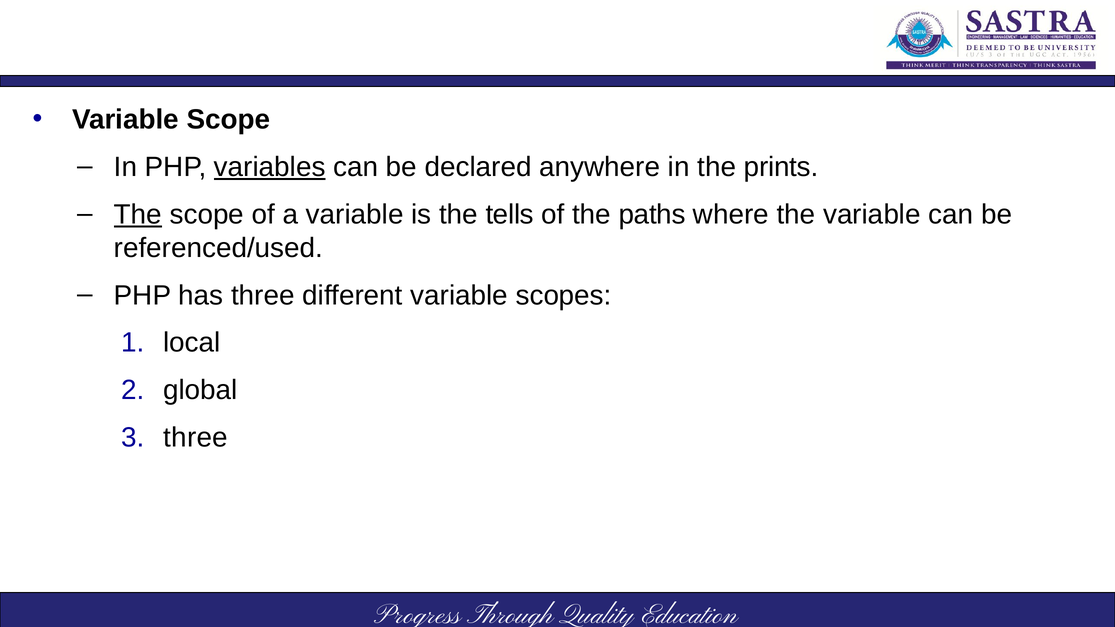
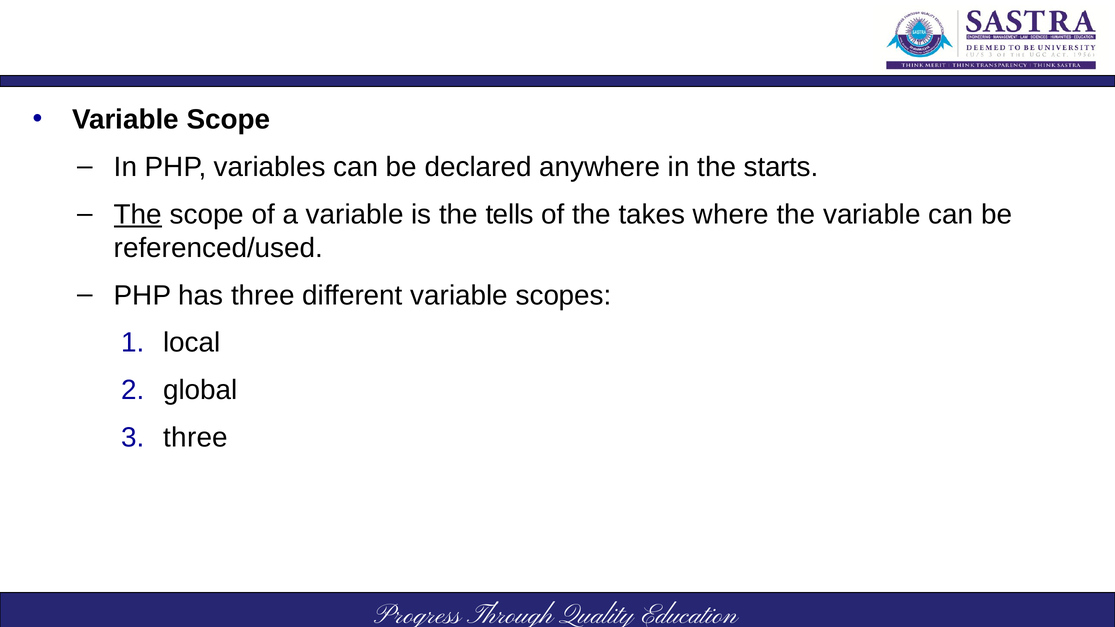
variables underline: present -> none (270, 167)
prints: prints -> starts (781, 167)
paths: paths -> takes (652, 215)
